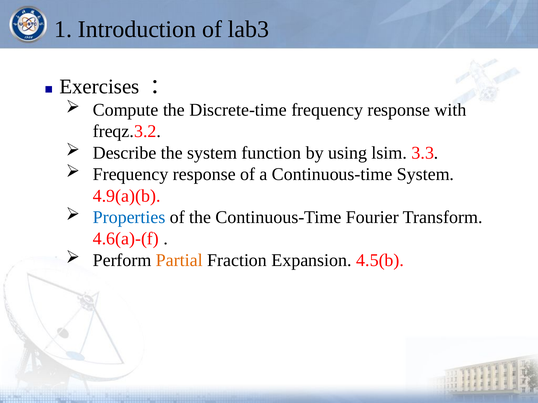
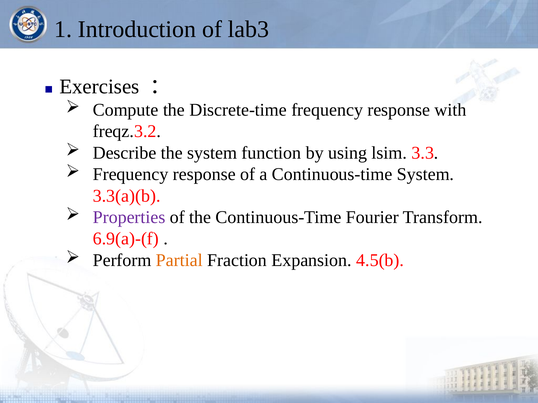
4.9(a)(b: 4.9(a)(b -> 3.3(a)(b (127, 196)
Properties colour: blue -> purple (129, 218)
4.6(a)-(f: 4.6(a)-(f -> 6.9(a)-(f (126, 239)
